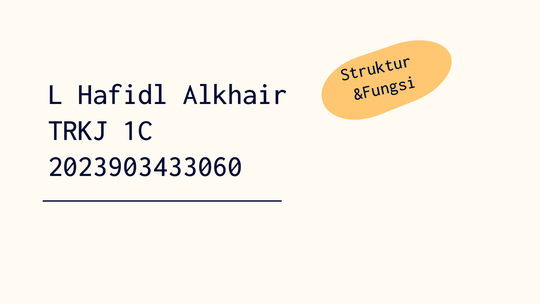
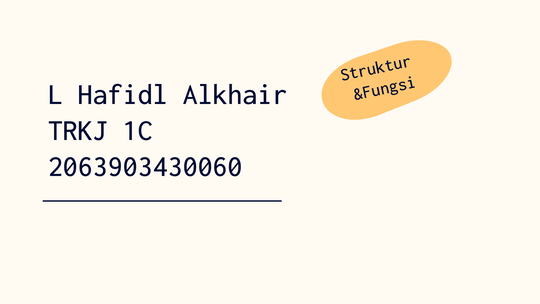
2023903433060: 2023903433060 -> 2063903430060 (145, 166)
